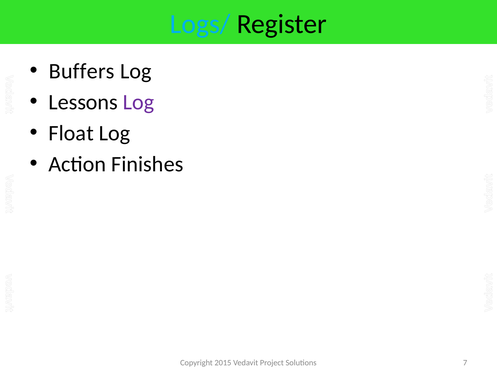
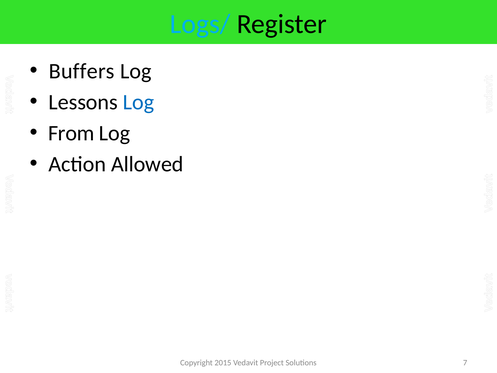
Log colour: purple -> blue (139, 102)
Float: Float -> From (71, 133)
Finishes: Finishes -> Allowed (147, 164)
